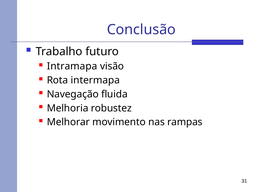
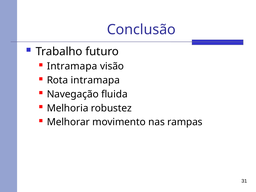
Rota intermapa: intermapa -> intramapa (95, 80)
